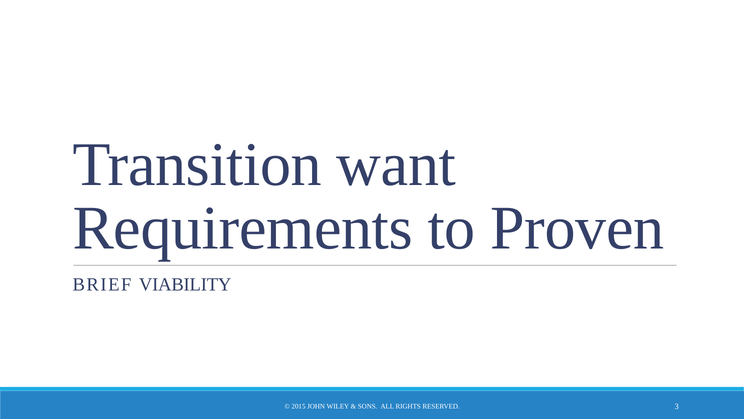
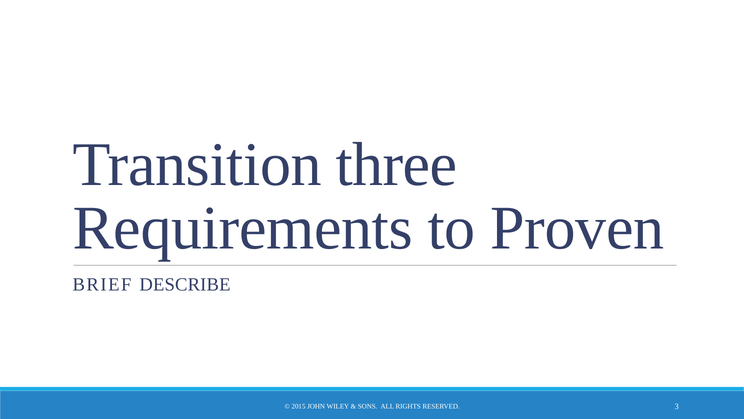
want: want -> three (396, 165)
VIABILITY: VIABILITY -> DESCRIBE (185, 284)
